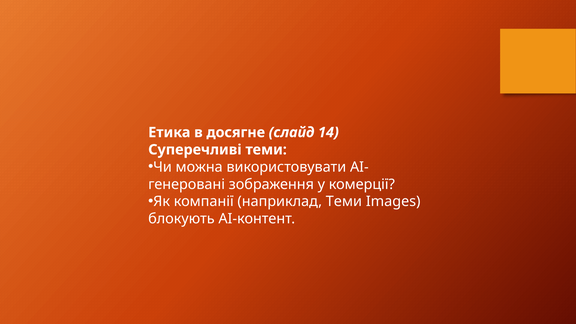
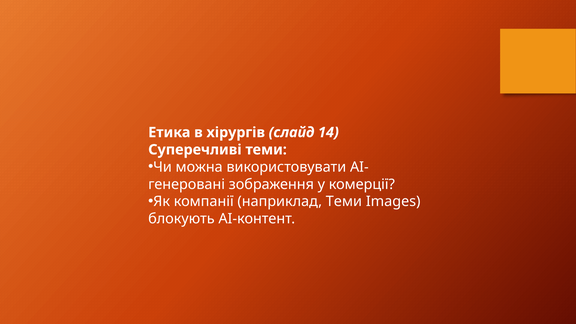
досягне: досягне -> хірургів (236, 132)
